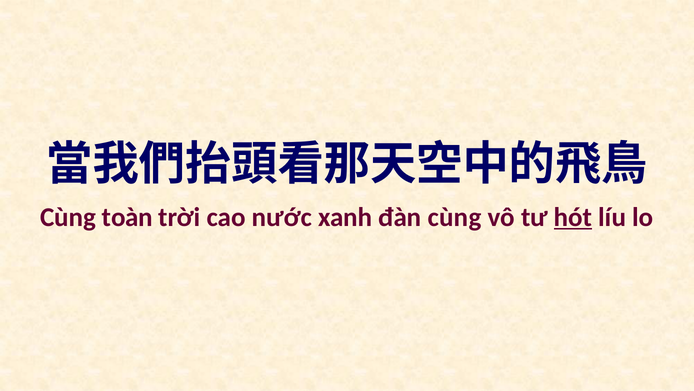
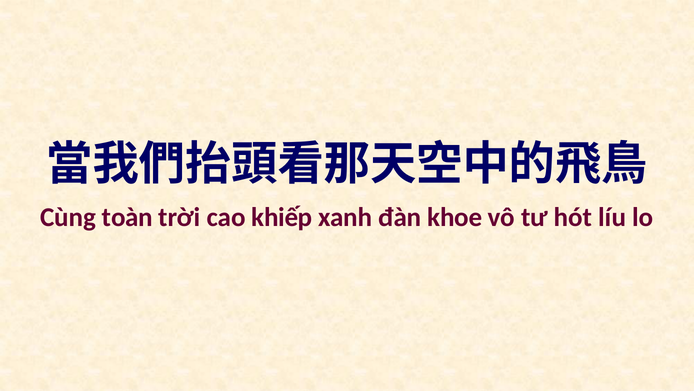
nước: nước -> khiếp (282, 217)
đàn cùng: cùng -> khoe (455, 217)
hót underline: present -> none (573, 217)
